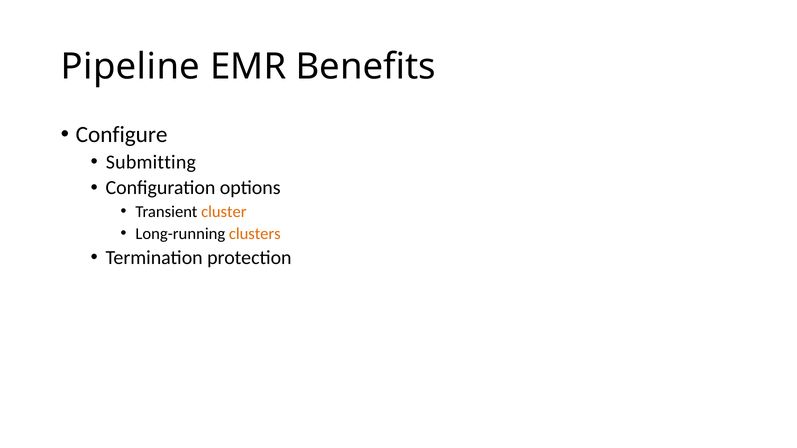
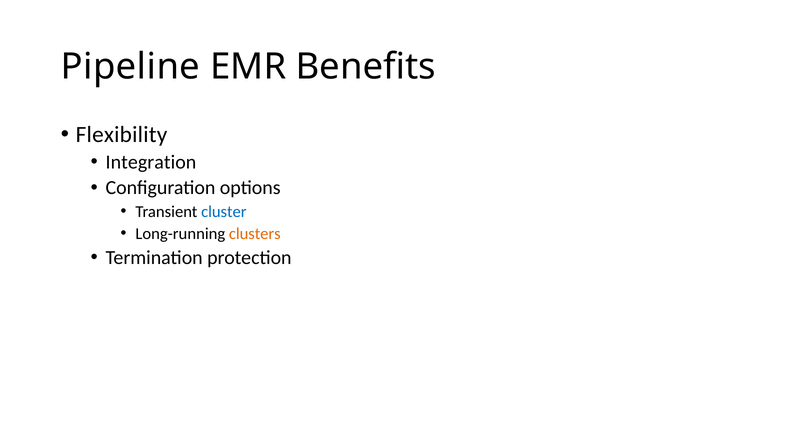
Configure: Configure -> Flexibility (122, 135)
Submitting: Submitting -> Integration (151, 162)
cluster colour: orange -> blue (224, 212)
